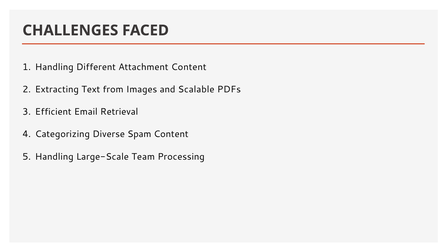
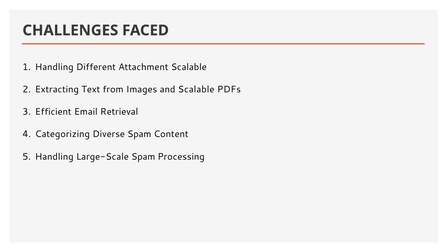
Attachment Content: Content -> Scalable (189, 67)
Large-Scale Team: Team -> Spam (143, 156)
